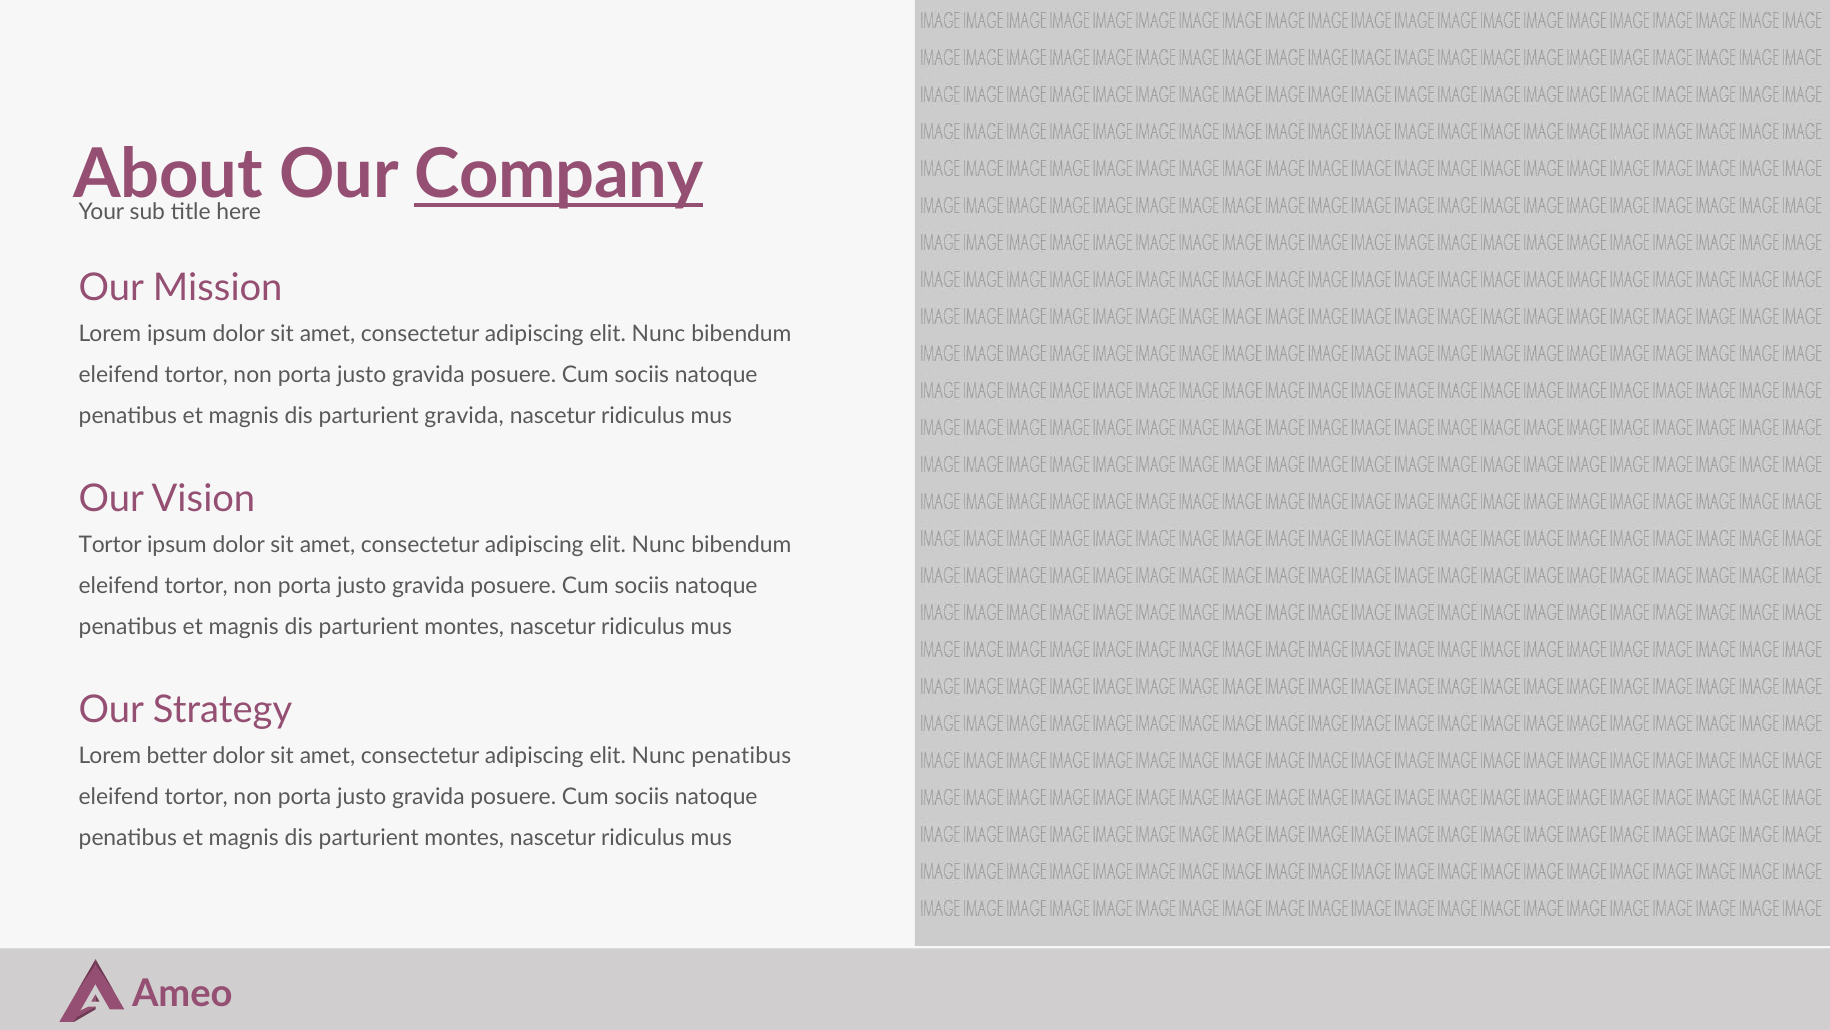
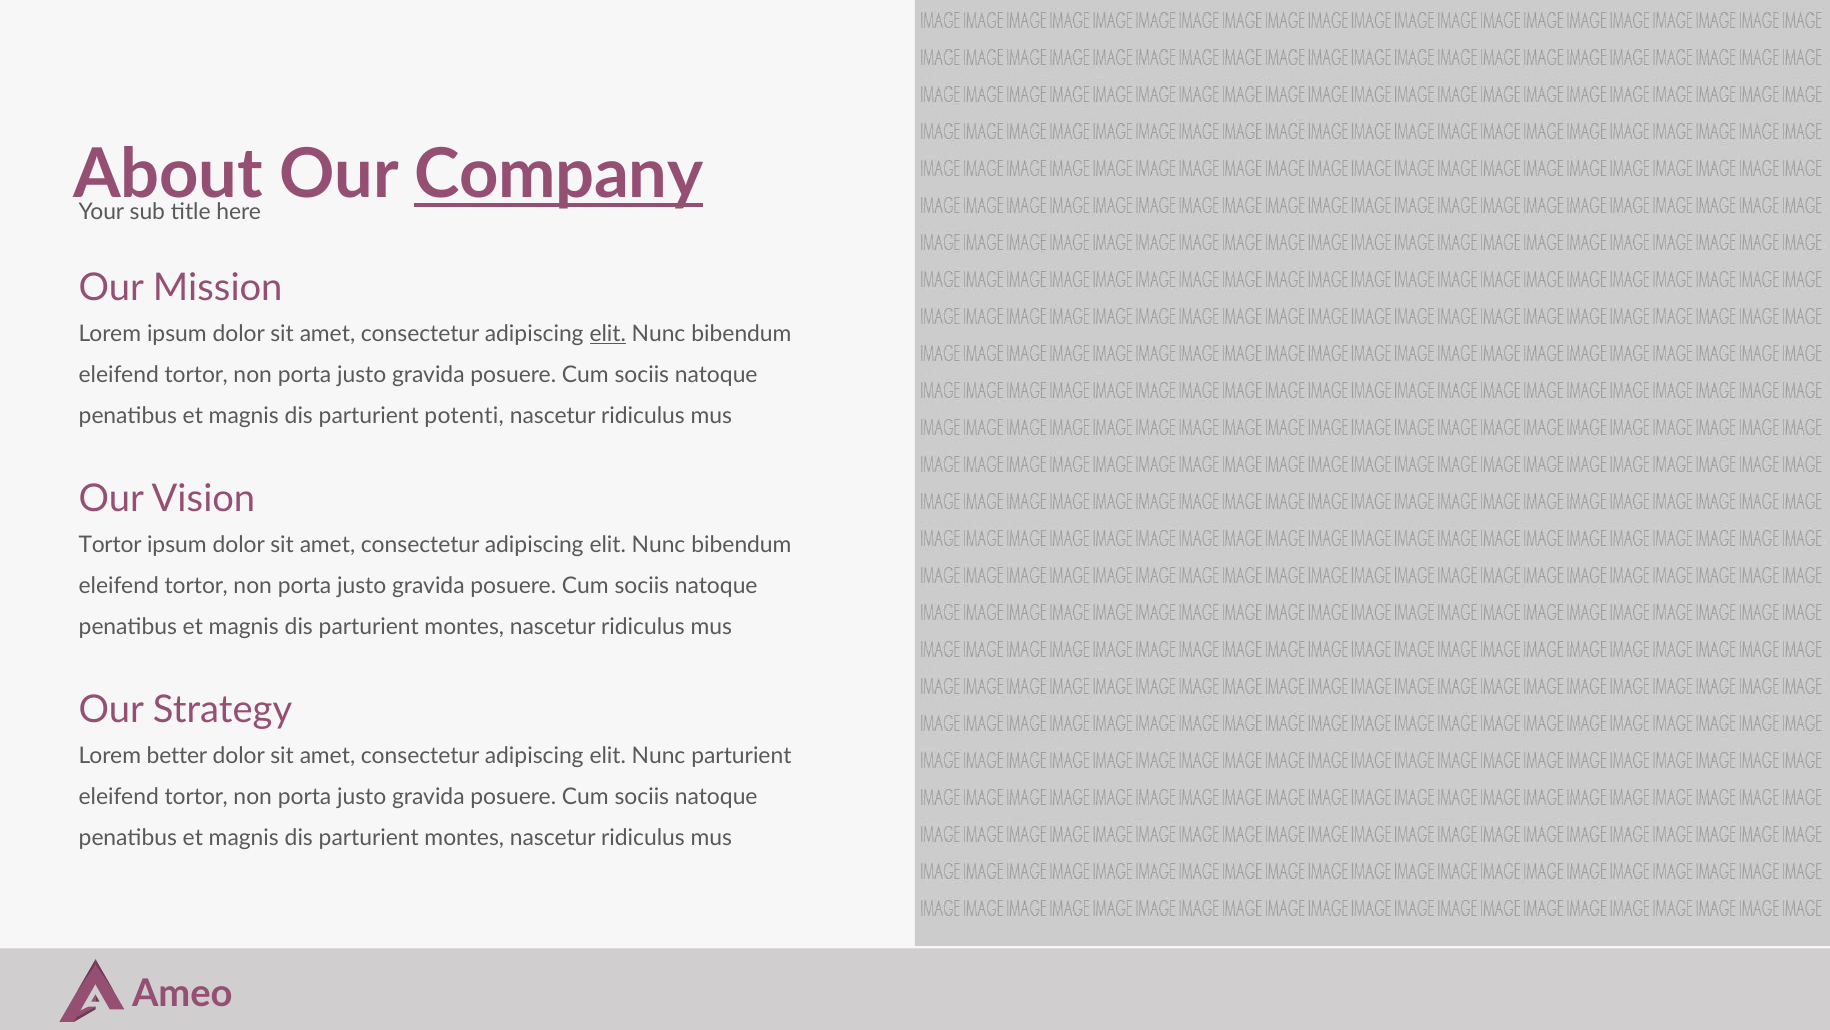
elit underline: none -> present (608, 334)
parturient gravida: gravida -> potenti (464, 416)
Nunc penatibus: penatibus -> parturient (741, 755)
